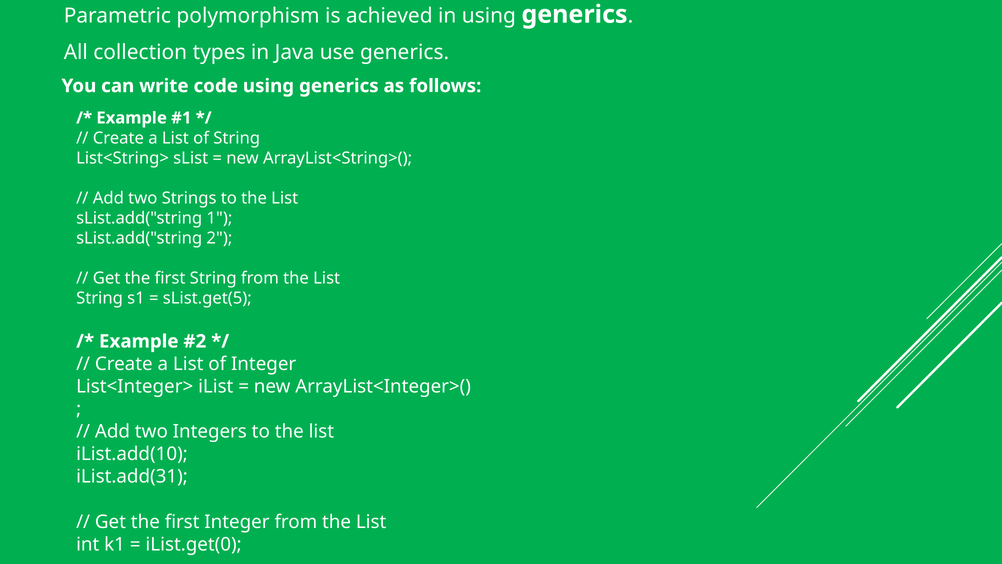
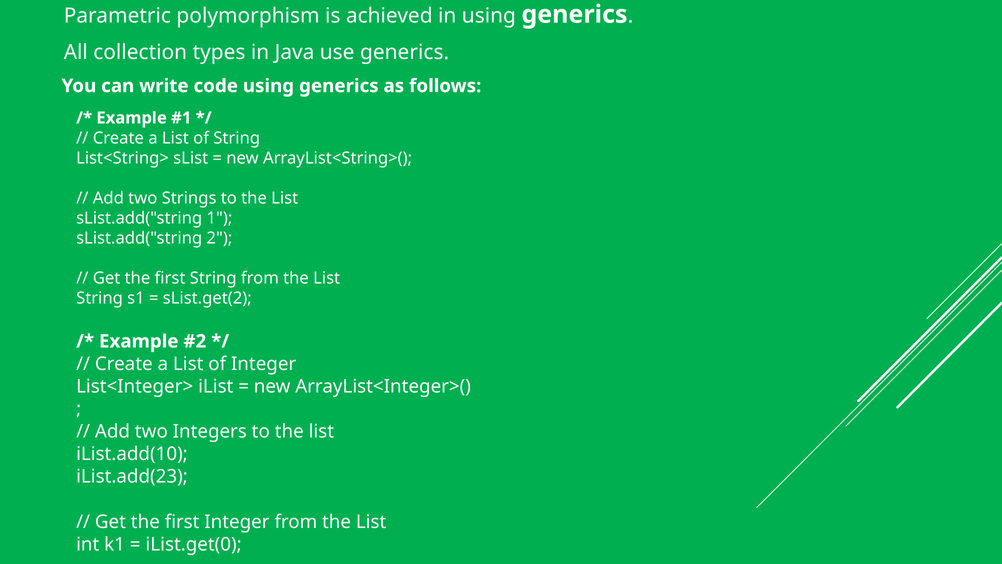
sList.get(5: sList.get(5 -> sList.get(2 (207, 298)
iList.add(31: iList.add(31 -> iList.add(23 (132, 476)
